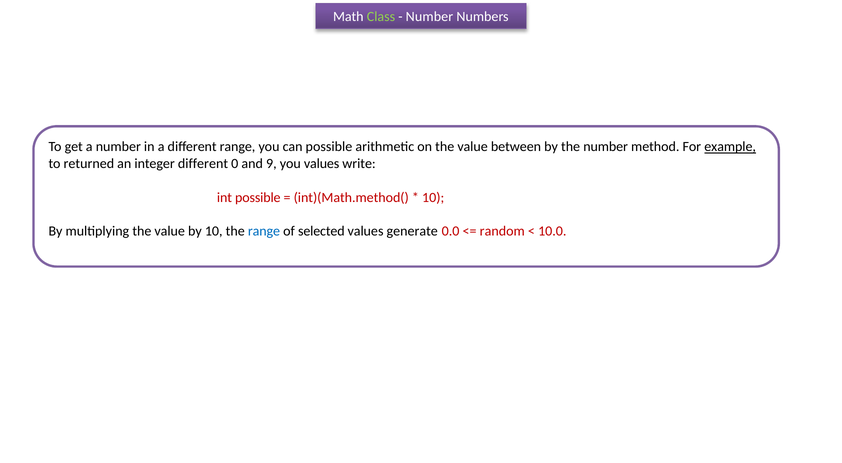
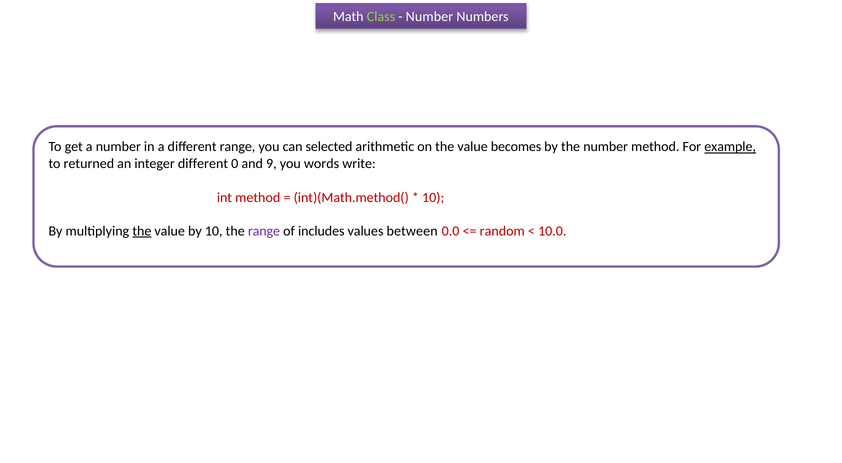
can possible: possible -> selected (329, 147)
between: between -> becomes (516, 147)
you values: values -> words (322, 164)
int possible: possible -> method (258, 197)
the underline: none -> present (142, 231)
range colour: blue -> purple (264, 231)
selected: selected -> includes (321, 231)
generate: generate -> between (412, 231)
